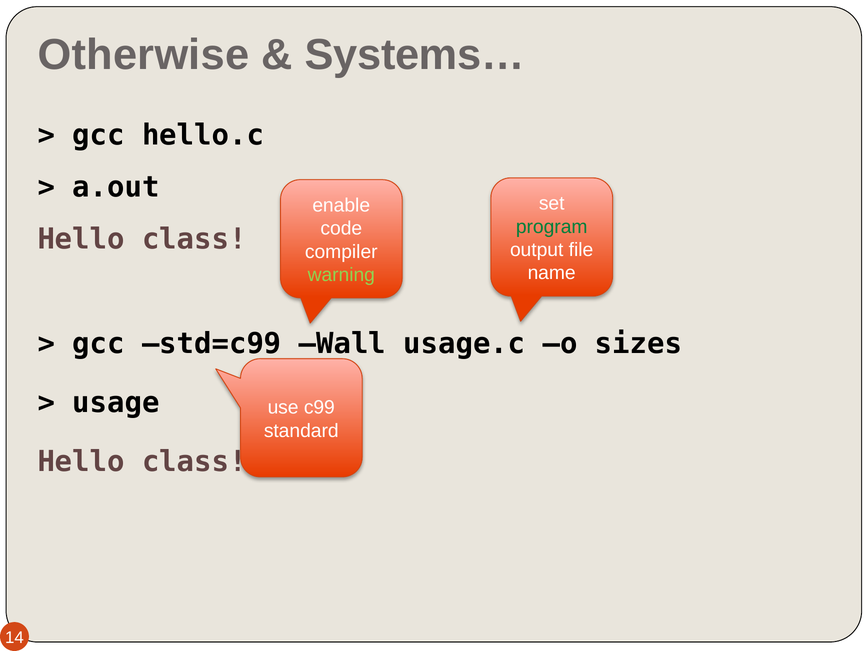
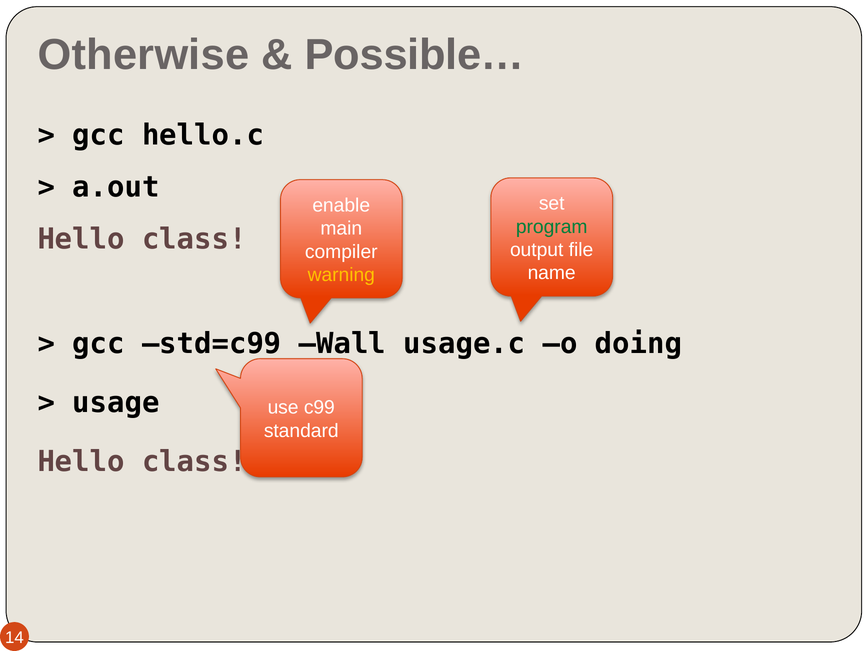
Systems…: Systems… -> Possible… (415, 55)
code: code -> main (341, 229)
warning colour: light green -> yellow (341, 275)
sizes: sizes -> doing (638, 343)
